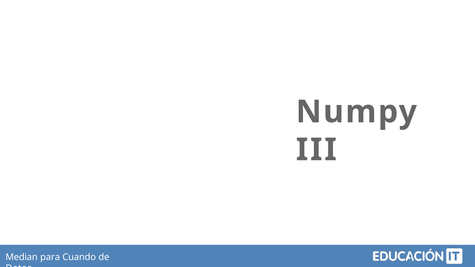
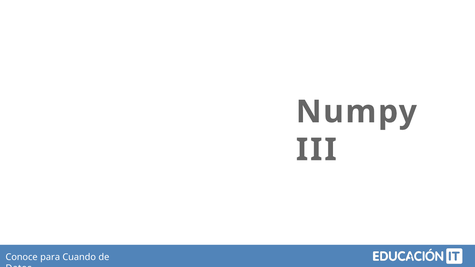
Median: Median -> Conoce (22, 257)
